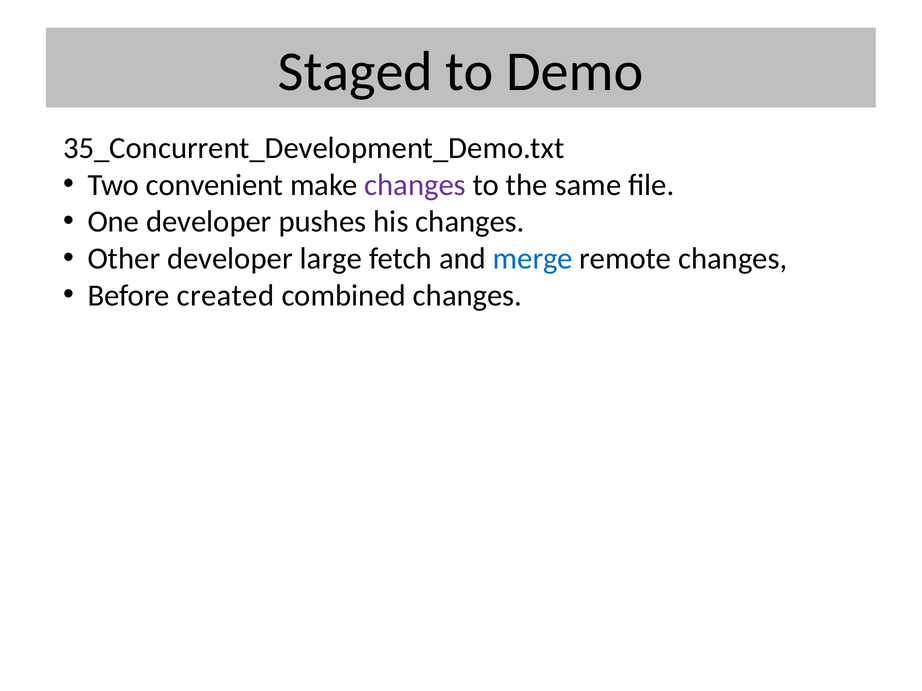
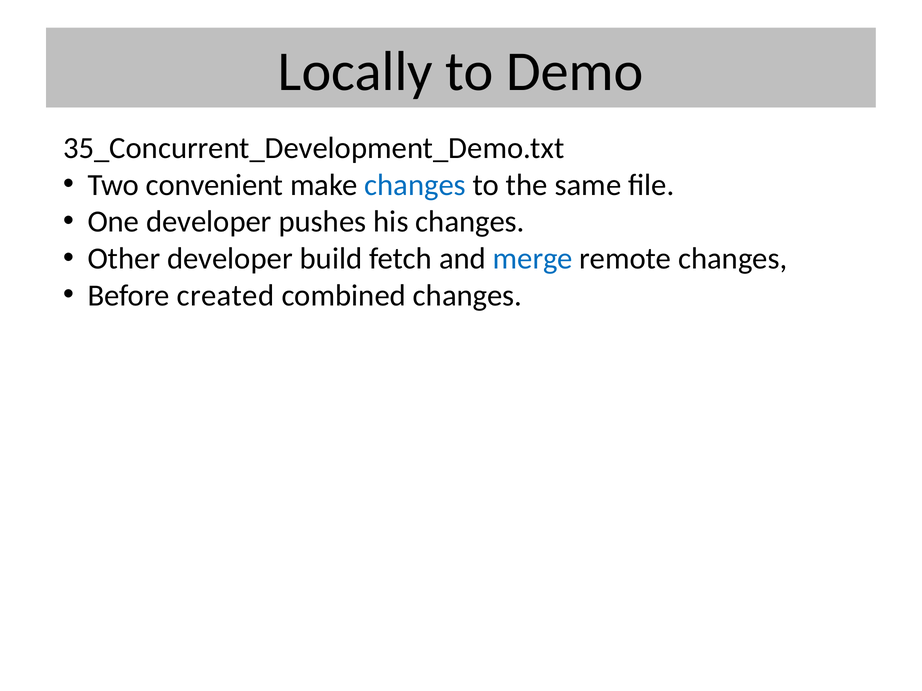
Staged: Staged -> Locally (355, 72)
changes colour: purple -> blue (415, 185)
large: large -> build (331, 259)
